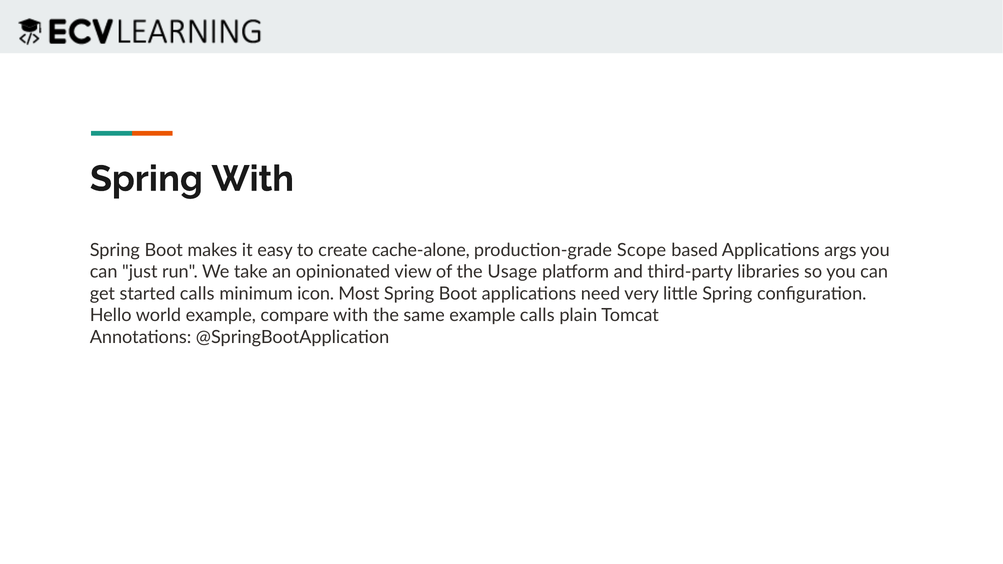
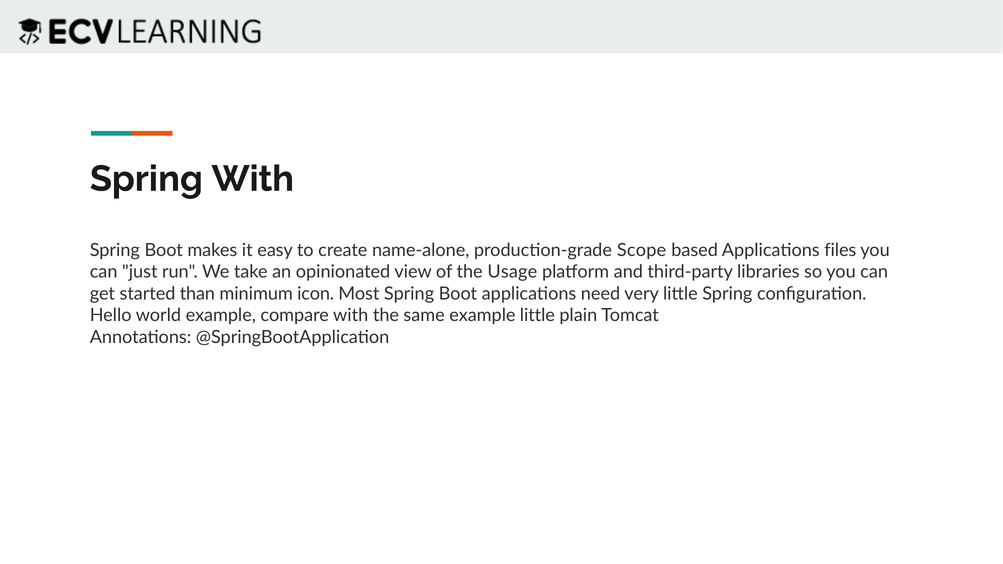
cache-alone: cache-alone -> name-alone (421, 250)
args: args -> files (840, 250)
started calls: calls -> than (197, 294)
example calls: calls -> little (537, 315)
